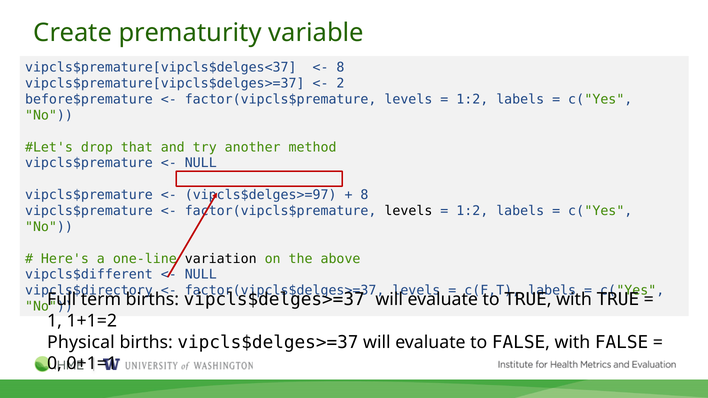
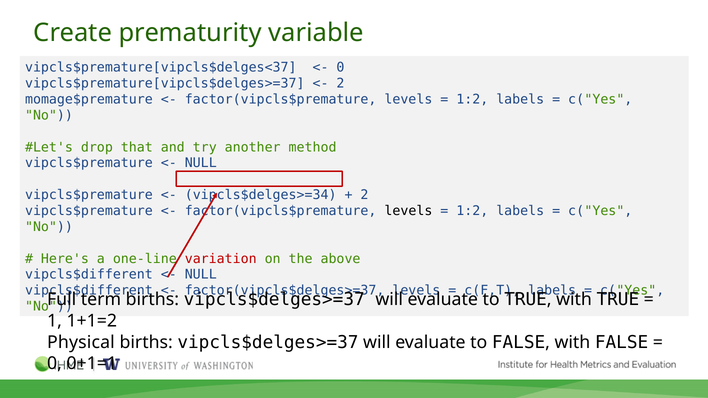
8: 8 -> 0 (340, 68)
before$premature: before$premature -> momage$premature (89, 99)
vipcls$delges>=97: vipcls$delges>=97 -> vipcls$delges>=34 (261, 195)
8: 8 -> 2 (364, 195)
variation colour: black -> red (221, 259)
vipcls$directory: vipcls$directory -> vipcls$different (89, 291)
